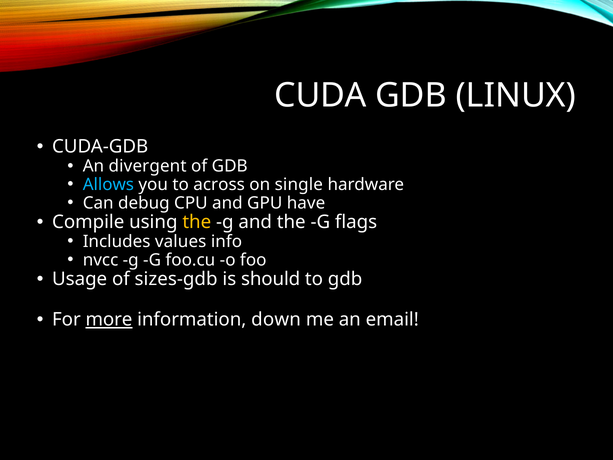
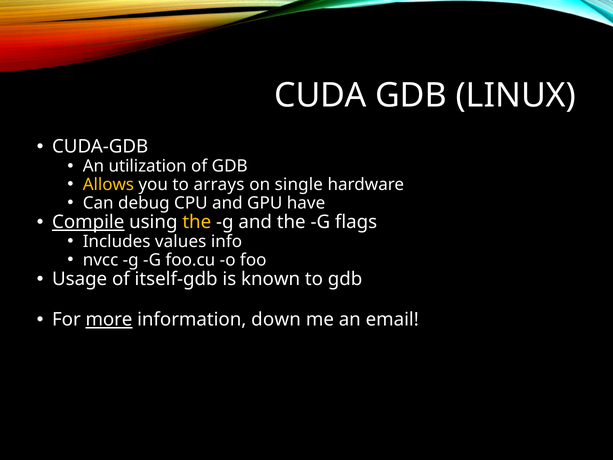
divergent: divergent -> utilization (148, 166)
Allows colour: light blue -> yellow (108, 184)
across: across -> arrays (219, 184)
Compile underline: none -> present (88, 222)
sizes-gdb: sizes-gdb -> itself-gdb (176, 279)
should: should -> known (271, 279)
